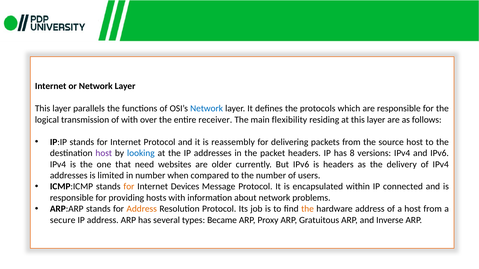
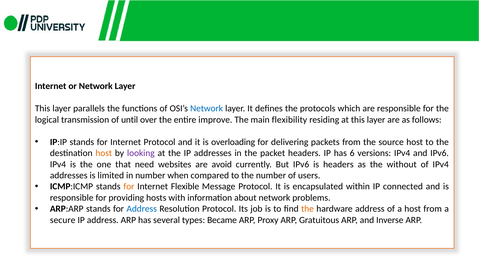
of with: with -> until (130, 120)
receiver: receiver -> improve (215, 120)
reassembly: reassembly -> overloading (233, 142)
host colour: purple -> orange (104, 153)
looking colour: blue -> purple (141, 153)
8: 8 -> 6 (352, 153)
older: older -> avoid (222, 165)
delivery: delivery -> without (402, 165)
Devices: Devices -> Flexible (185, 187)
Address colour: orange -> blue (142, 209)
